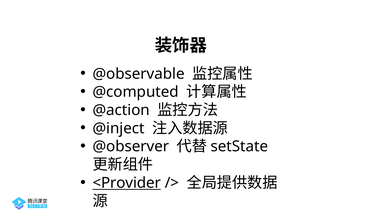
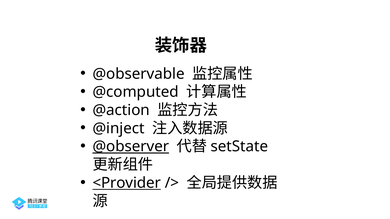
@observer underline: none -> present (131, 147)
